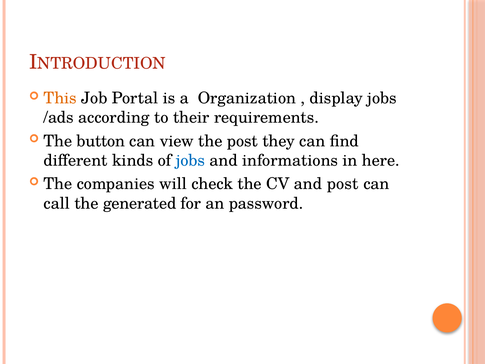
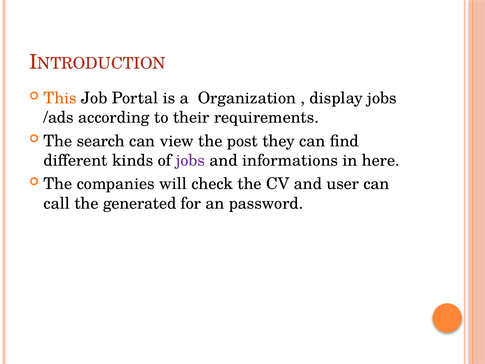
button: button -> search (101, 141)
jobs colour: blue -> purple (190, 160)
and post: post -> user (343, 184)
